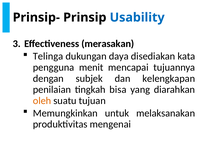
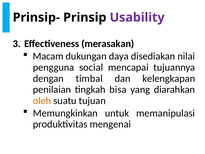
Usability colour: blue -> purple (137, 17)
Telinga: Telinga -> Macam (48, 56)
kata: kata -> nilai (186, 56)
menit: menit -> social (91, 67)
subjek: subjek -> timbal (89, 78)
melaksanakan: melaksanakan -> memanipulasi (166, 113)
